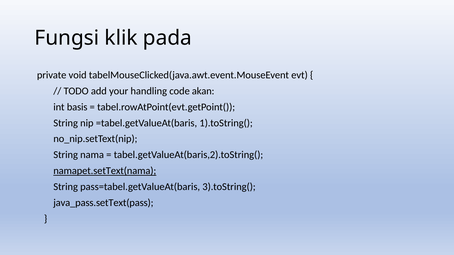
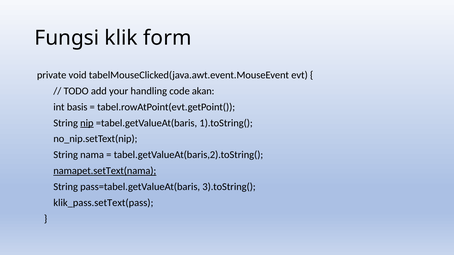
pada: pada -> form (167, 38)
nip underline: none -> present (87, 123)
java_pass.setText(pass: java_pass.setText(pass -> klik_pass.setText(pass (103, 203)
